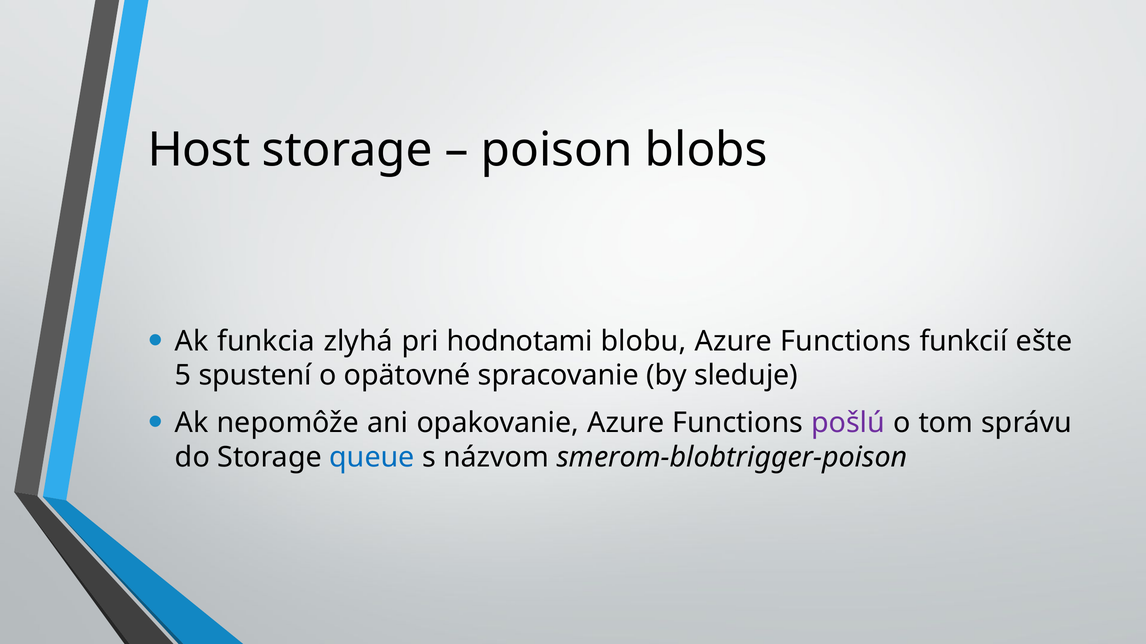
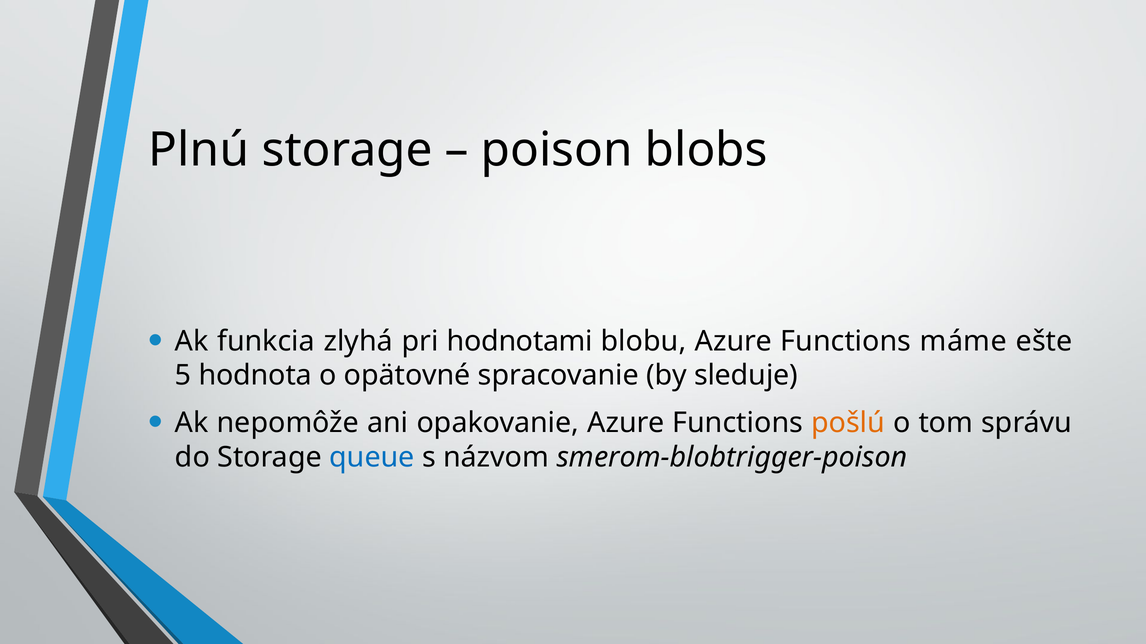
Host: Host -> Plnú (199, 150)
funkcií: funkcií -> máme (963, 341)
spustení: spustení -> hodnota (255, 376)
pošlú colour: purple -> orange (848, 423)
